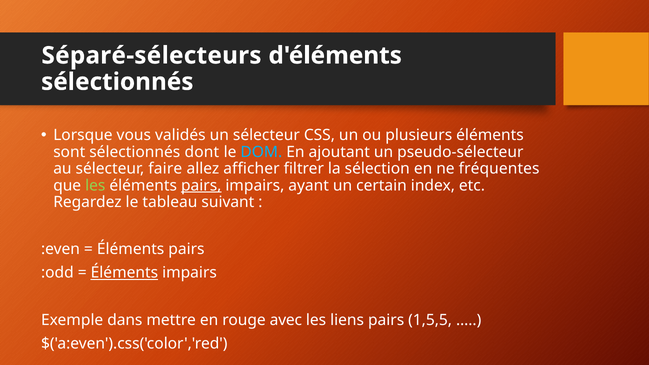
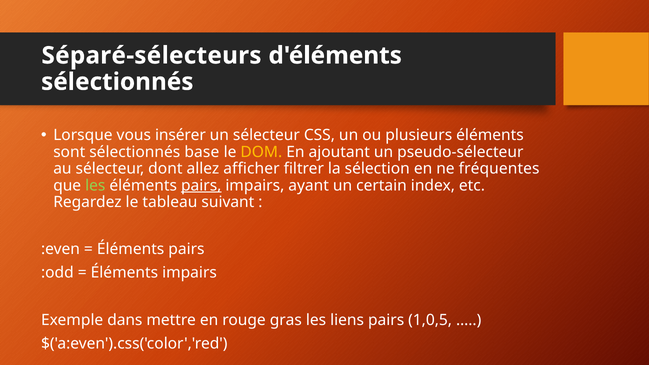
validés: validés -> insérer (180, 135)
dont: dont -> base (202, 152)
DOM colour: light blue -> yellow (261, 152)
faire: faire -> dont (165, 169)
Éléments underline: present -> none (124, 273)
avec: avec -> gras (286, 320)
1,5,5: 1,5,5 -> 1,0,5 (430, 320)
